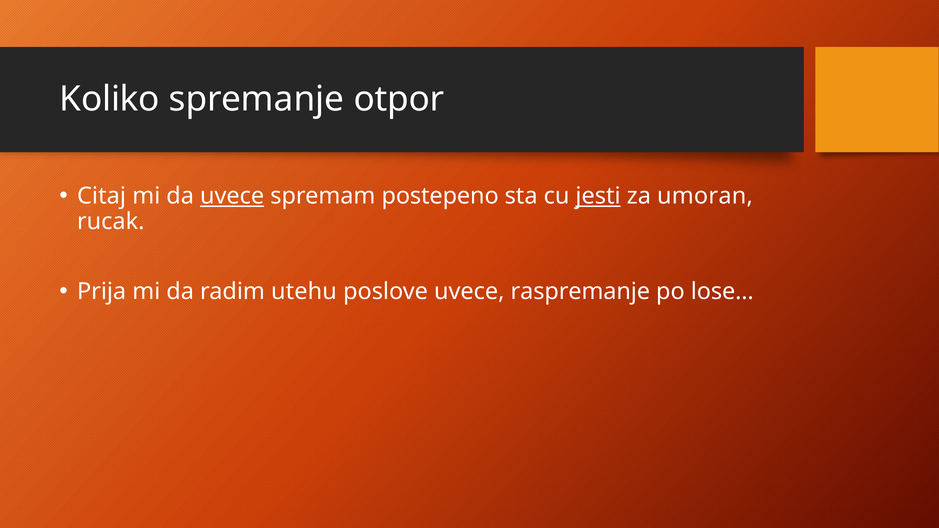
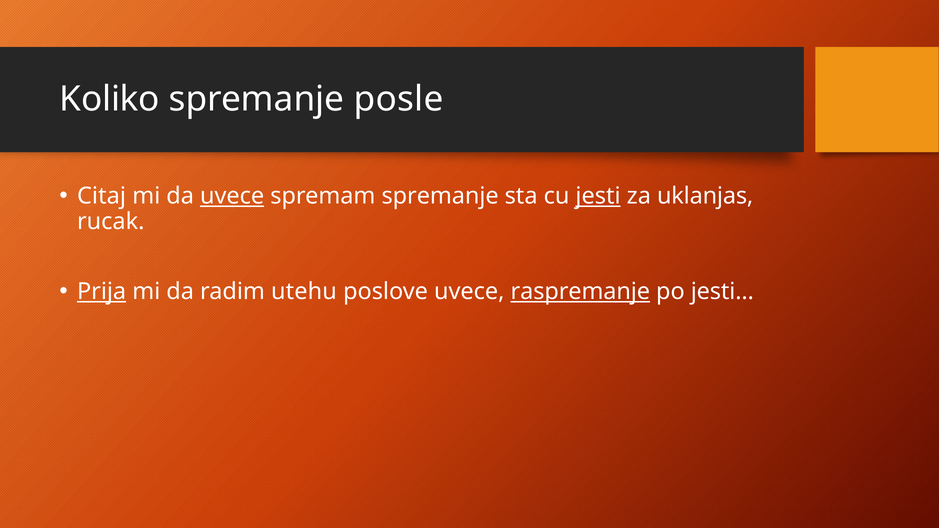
otpor: otpor -> posle (399, 99)
spremam postepeno: postepeno -> spremanje (440, 196)
umoran: umoran -> uklanjas (705, 196)
Prija underline: none -> present (102, 292)
raspremanje underline: none -> present (580, 292)
lose…: lose… -> jesti… (722, 292)
